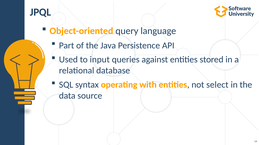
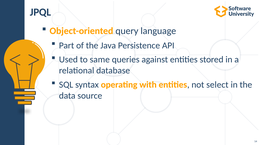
input: input -> same (100, 60)
